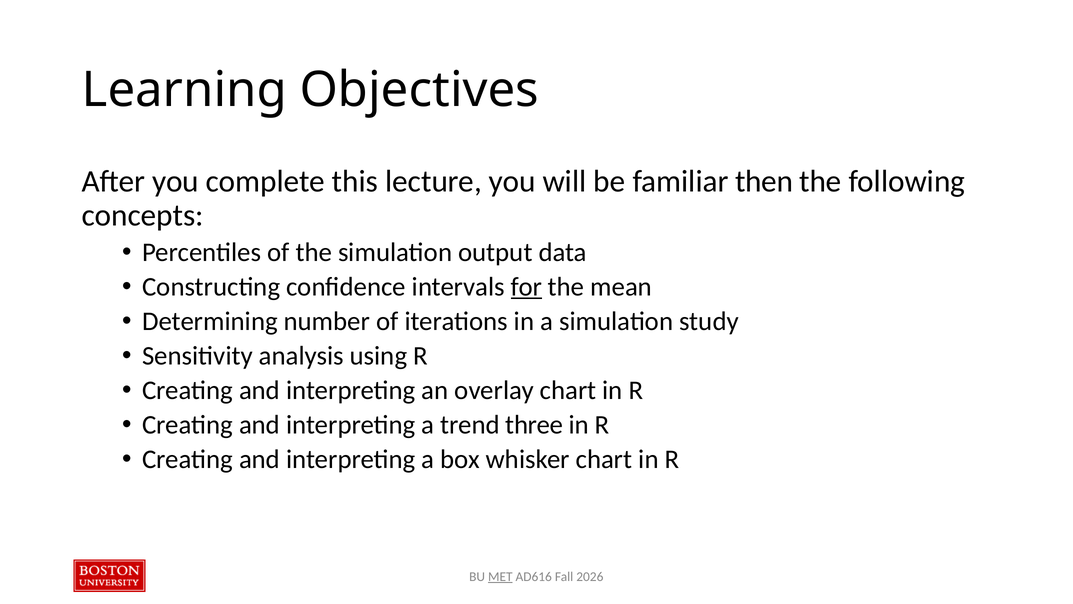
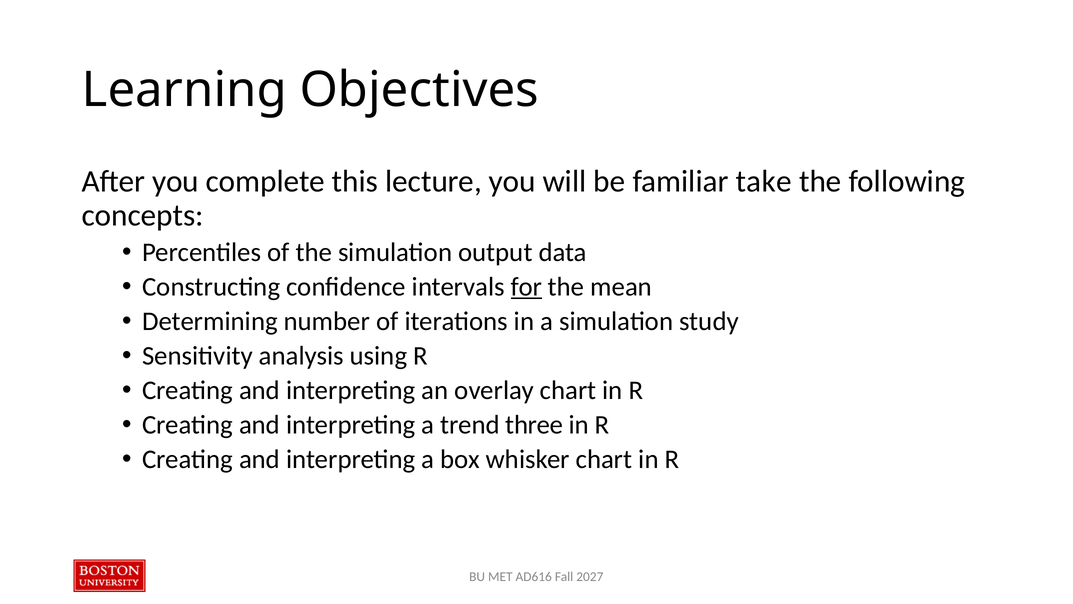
then: then -> take (764, 181)
MET underline: present -> none (500, 576)
2026: 2026 -> 2027 (590, 576)
